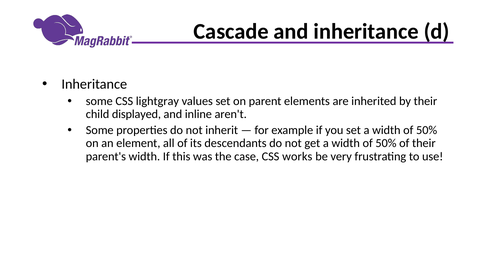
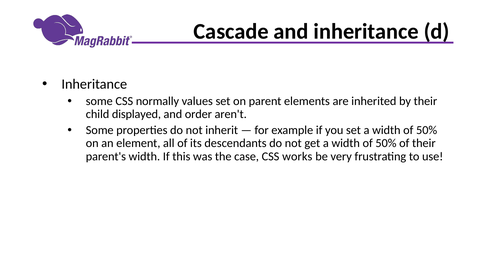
lightgray: lightgray -> normally (157, 101)
inline: inline -> order (198, 114)
